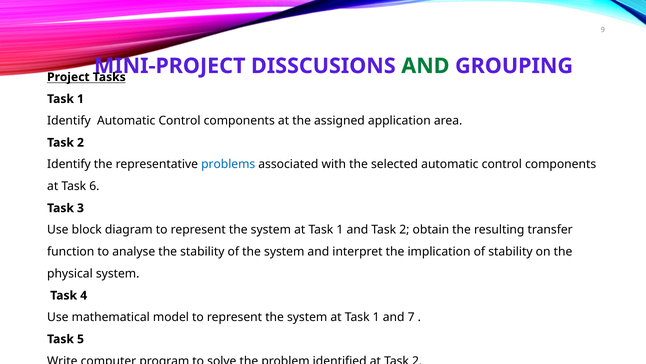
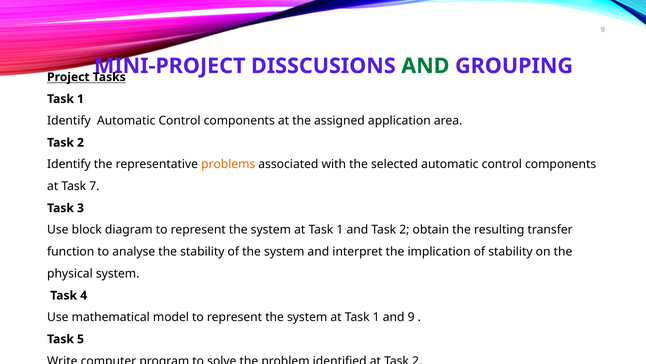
problems colour: blue -> orange (228, 164)
6: 6 -> 7 (94, 186)
and 7: 7 -> 9 (411, 317)
